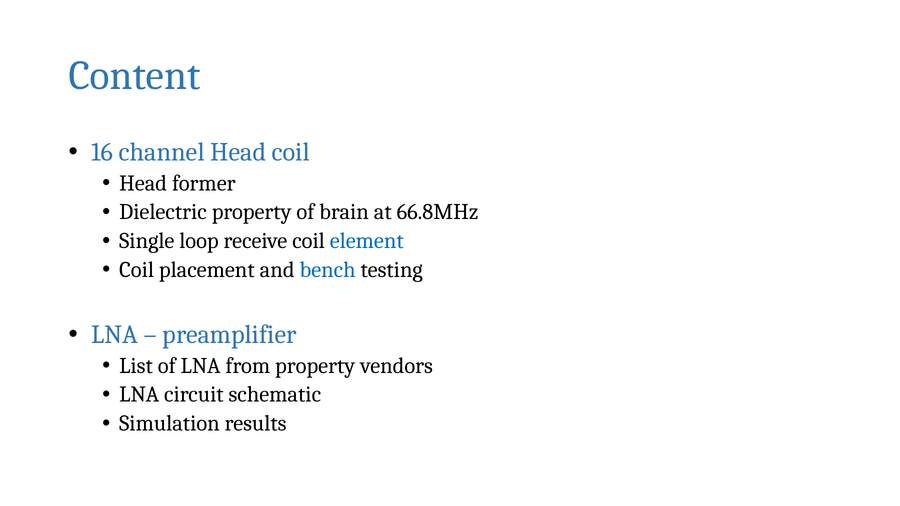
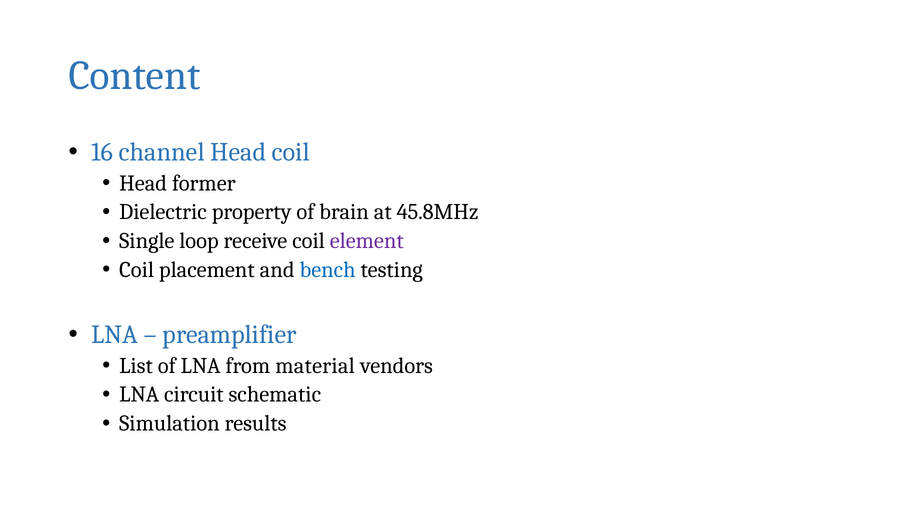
66.8MHz: 66.8MHz -> 45.8MHz (438, 212)
element colour: blue -> purple (367, 241)
from property: property -> material (315, 366)
